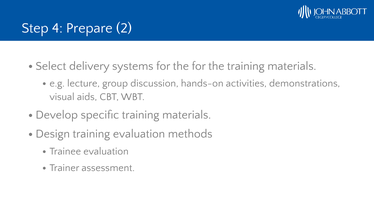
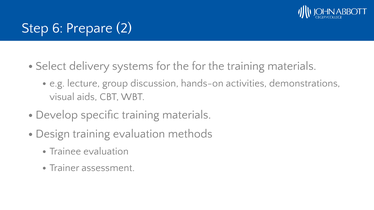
4: 4 -> 6 (58, 28)
